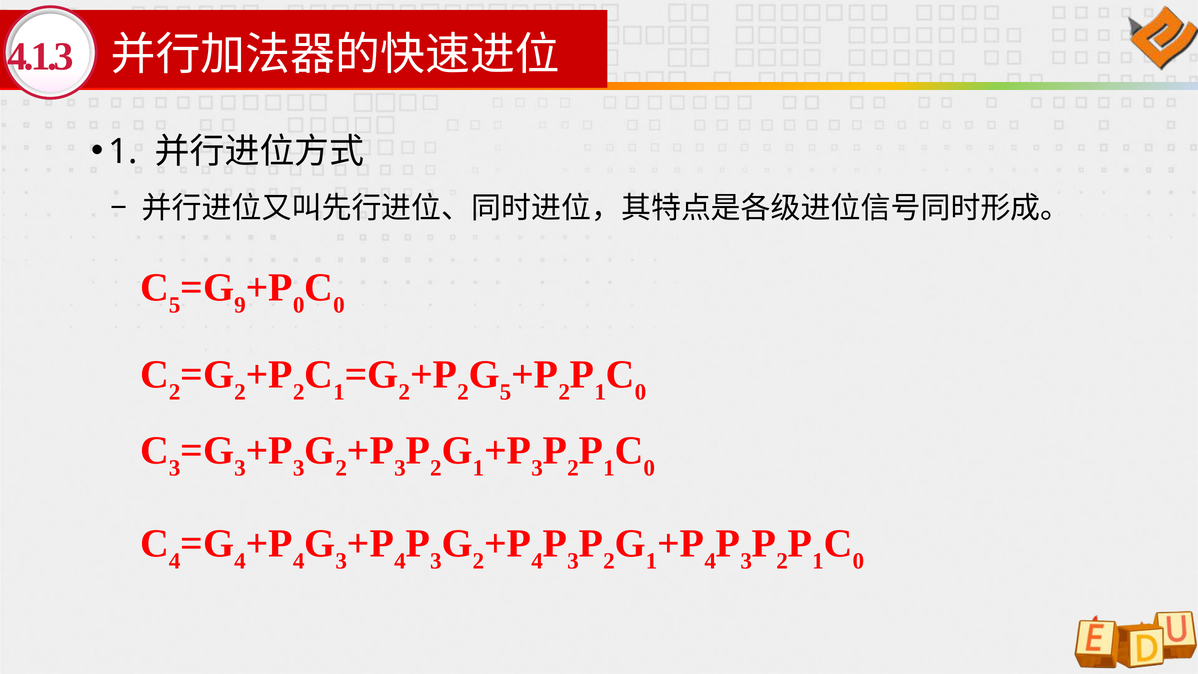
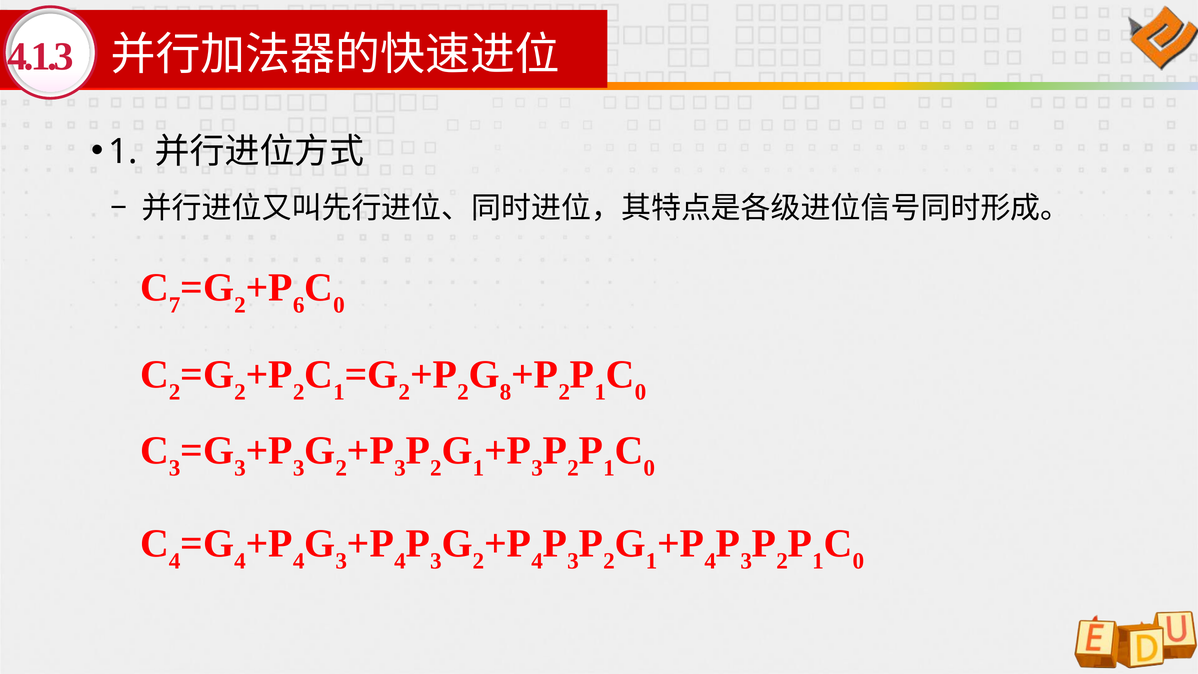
5: 5 -> 7 (175, 305)
9: 9 -> 2 (240, 305)
0: 0 -> 6 (299, 305)
5: 5 -> 8 (506, 392)
